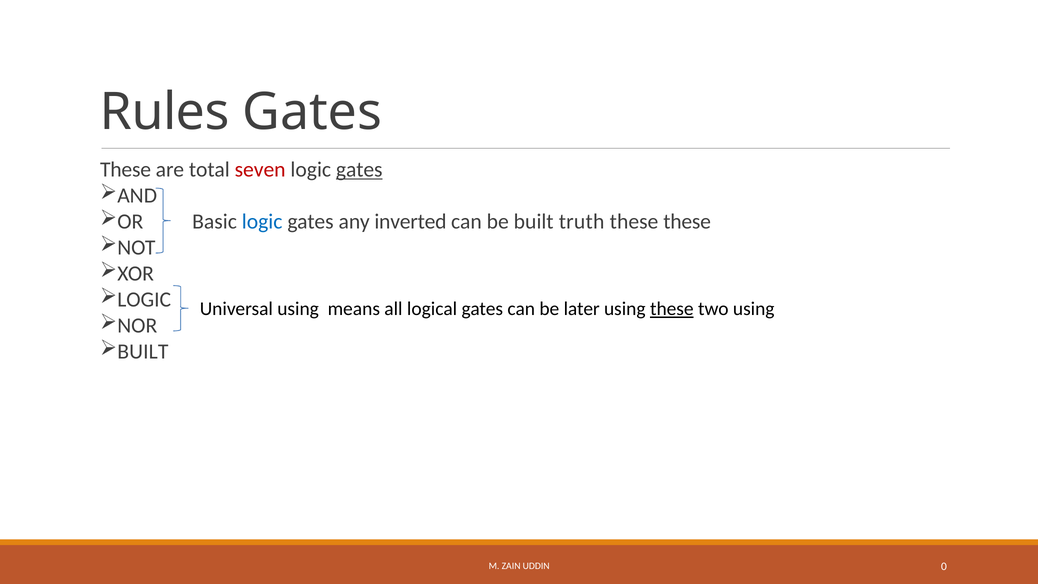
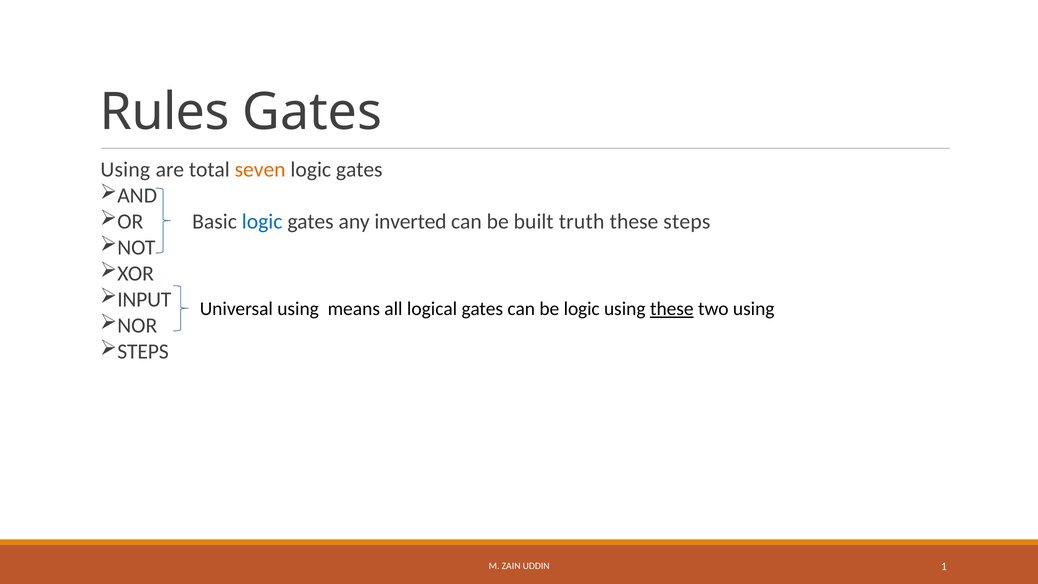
These: These -> Using (125, 170)
seven colour: red -> orange (260, 170)
gates underline: present -> none (359, 170)
these these: these -> steps (687, 222)
LOGIC: LOGIC -> INPUT (144, 300)
be later: later -> logic (582, 309)
BUILT: BUILT -> STEPS (143, 351)
0: 0 -> 1 (944, 566)
